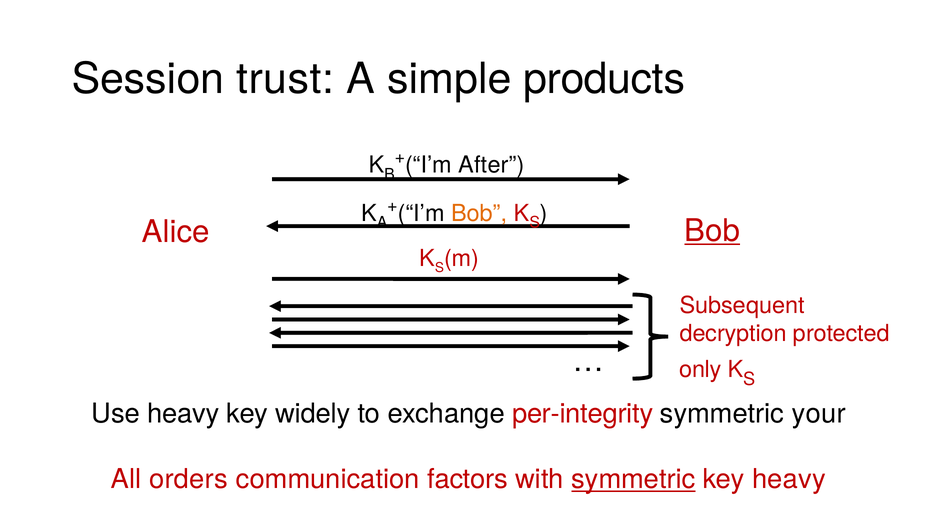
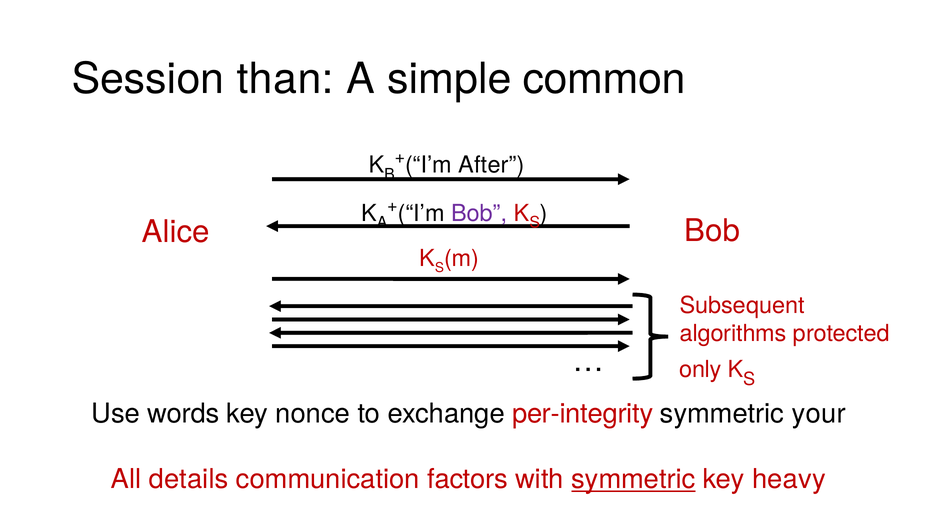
trust: trust -> than (285, 79)
products: products -> common (604, 79)
Bob colour: orange -> purple (479, 213)
Bob underline: present -> none (712, 231)
decryption: decryption -> algorithms (733, 333)
Use heavy: heavy -> words (183, 413)
widely: widely -> nonce (313, 413)
orders: orders -> details (189, 479)
